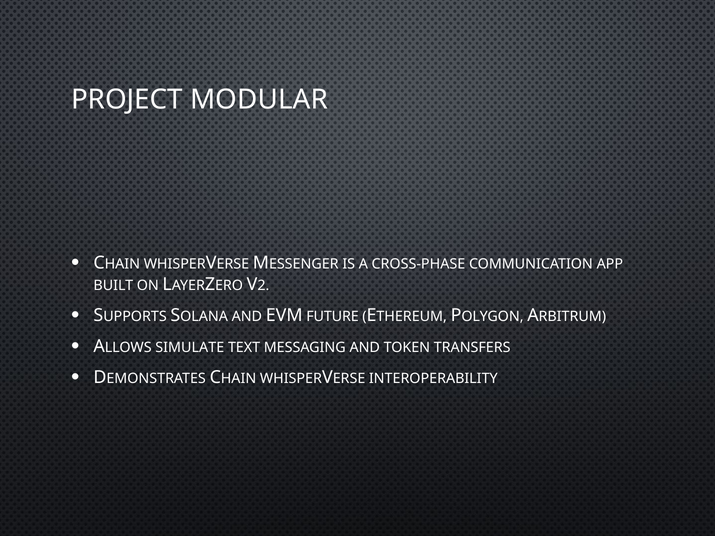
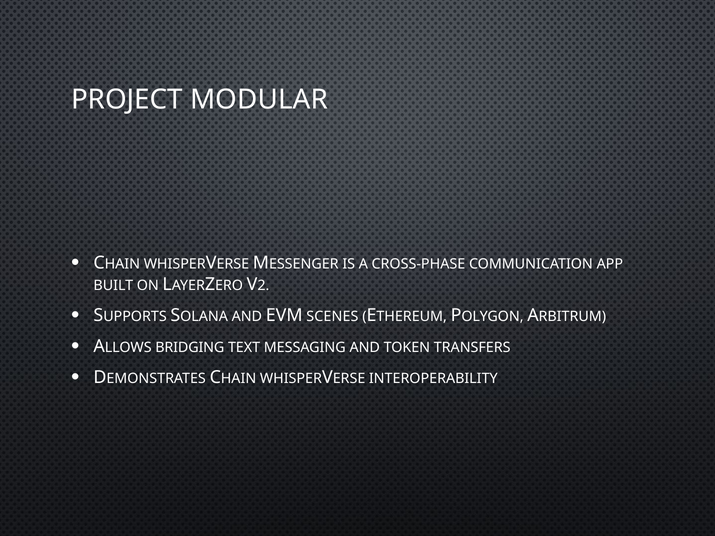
FUTURE: FUTURE -> SCENES (332, 317)
SIMULATE: SIMULATE -> BRIDGING (190, 348)
